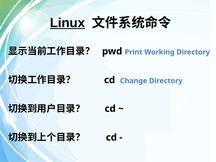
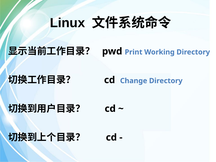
Linux underline: present -> none (67, 23)
